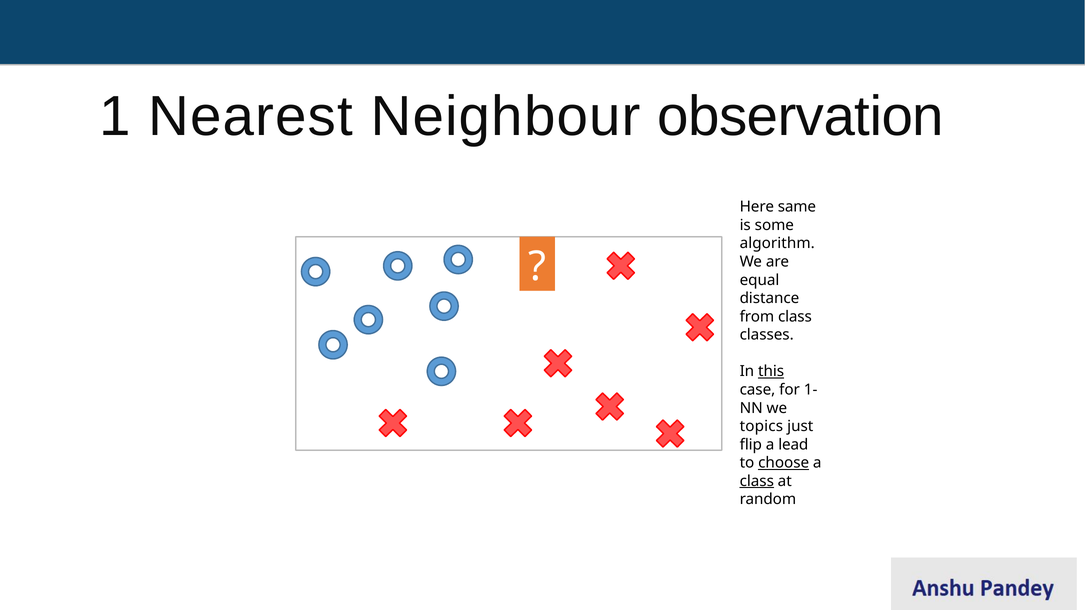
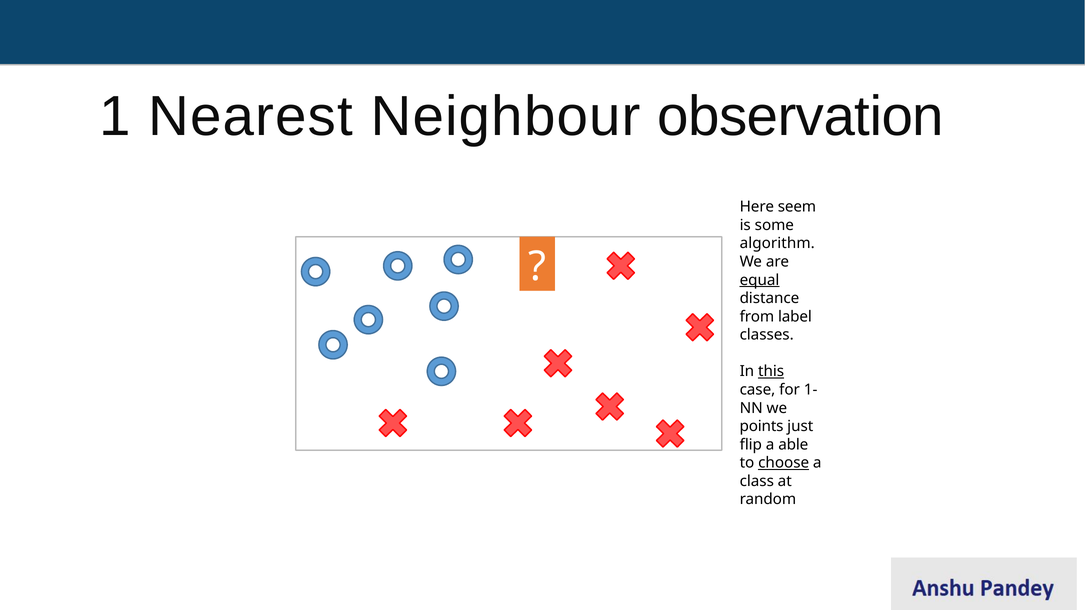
same: same -> seem (797, 207)
equal underline: none -> present (760, 280)
from class: class -> label (795, 317)
topics: topics -> points (762, 426)
lead: lead -> able (793, 445)
class underline: present -> none (757, 481)
